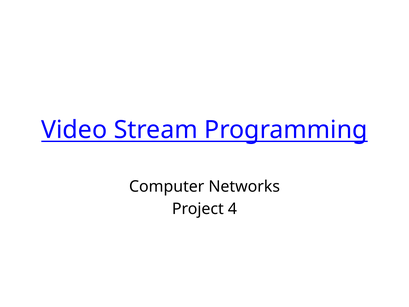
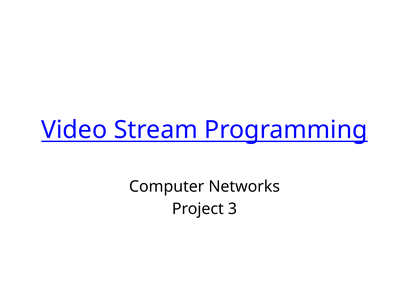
4: 4 -> 3 (232, 209)
